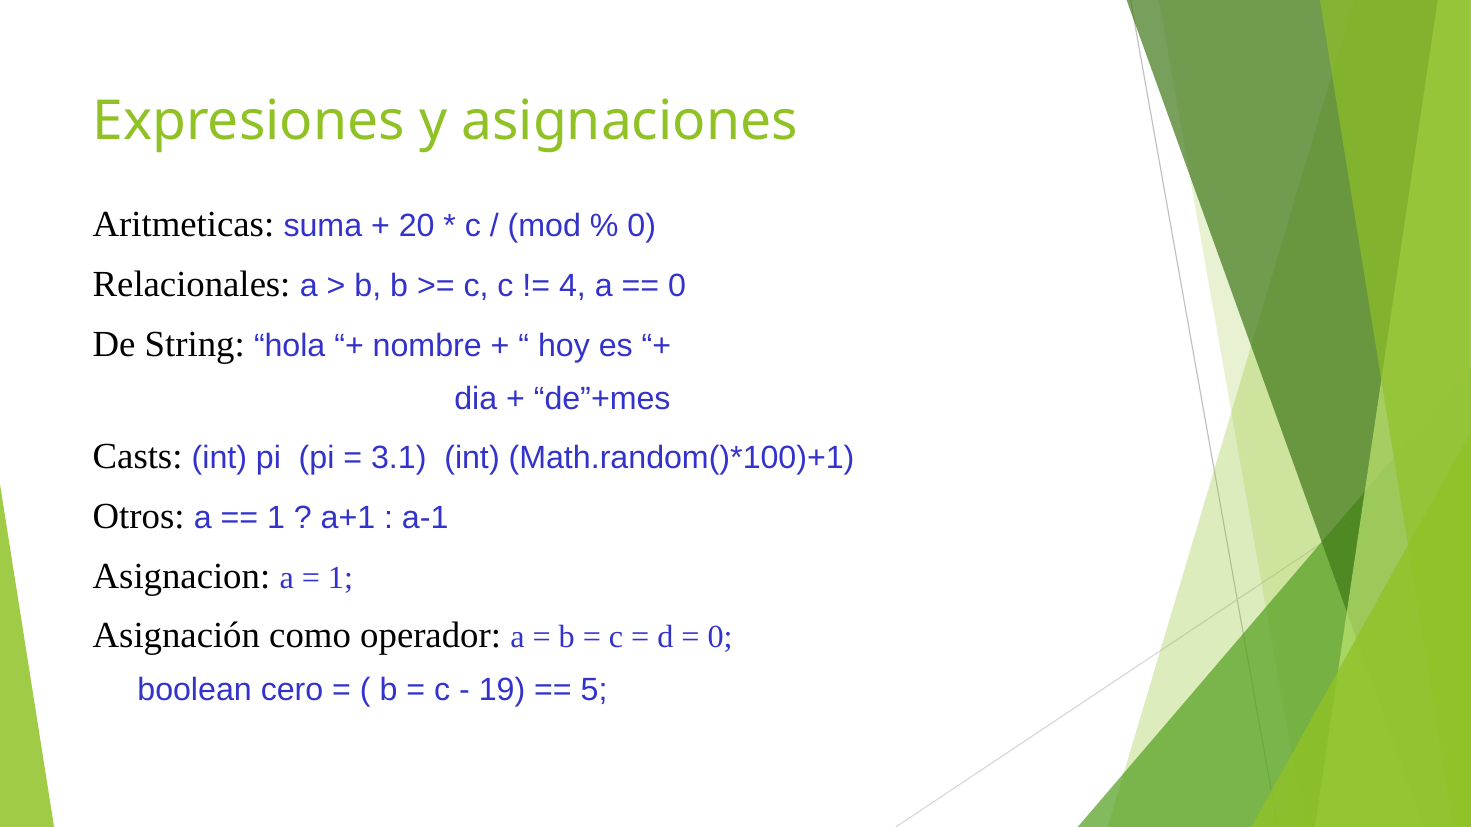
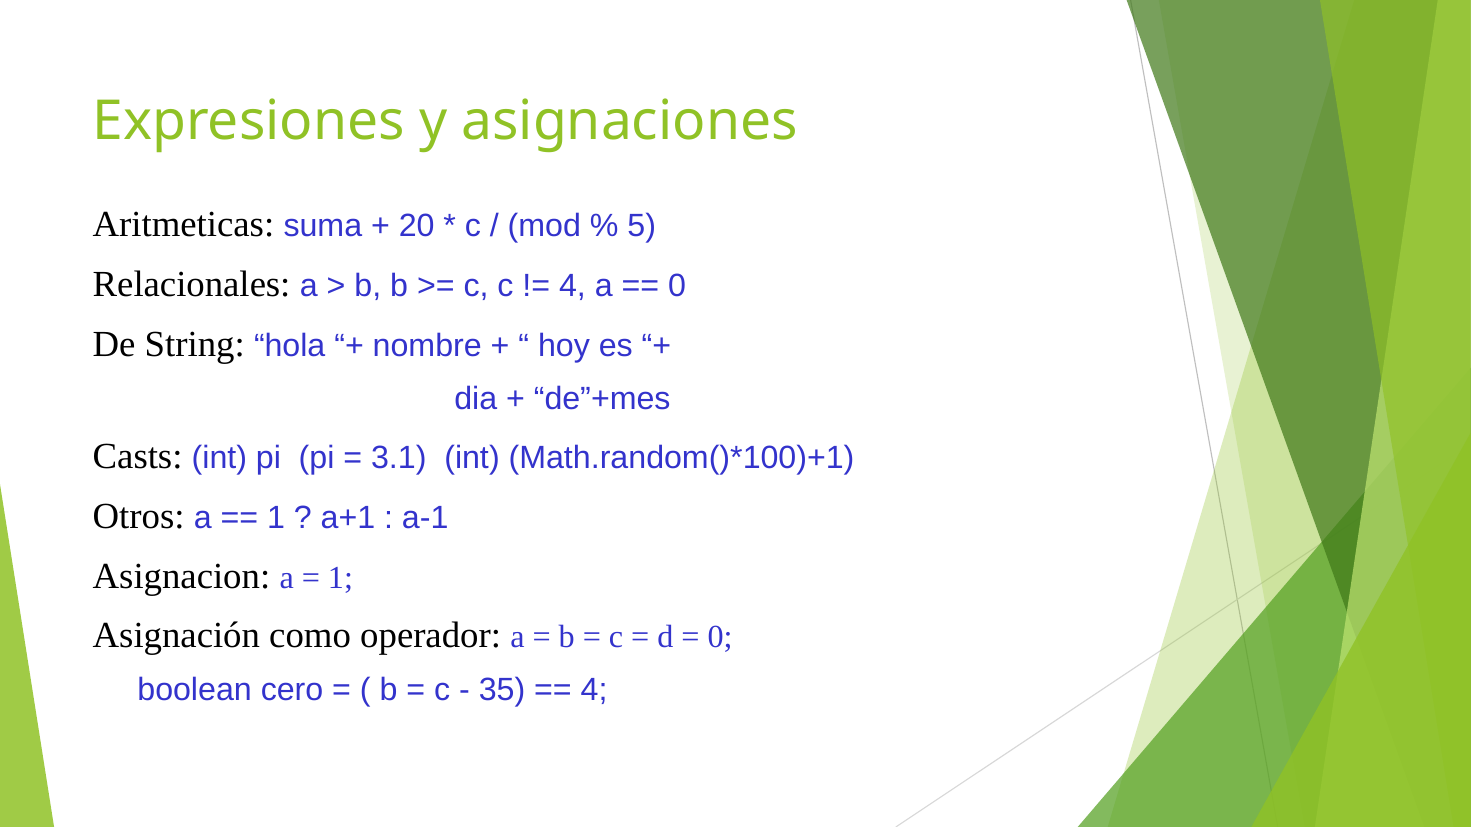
0: 0 -> 5 (642, 226)
19: 19 -> 35 (502, 691)
5: 5 -> 4 (594, 691)
